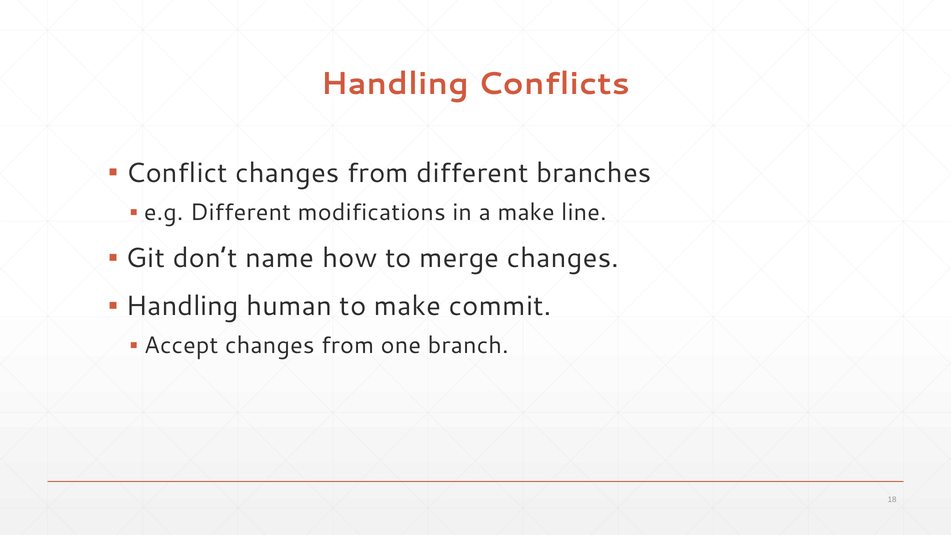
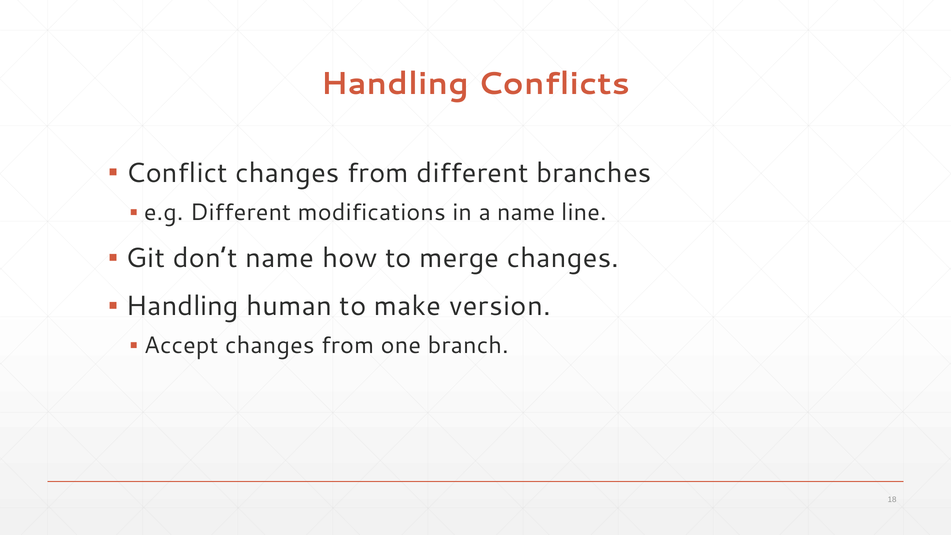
a make: make -> name (526, 213)
commit: commit -> version (500, 306)
